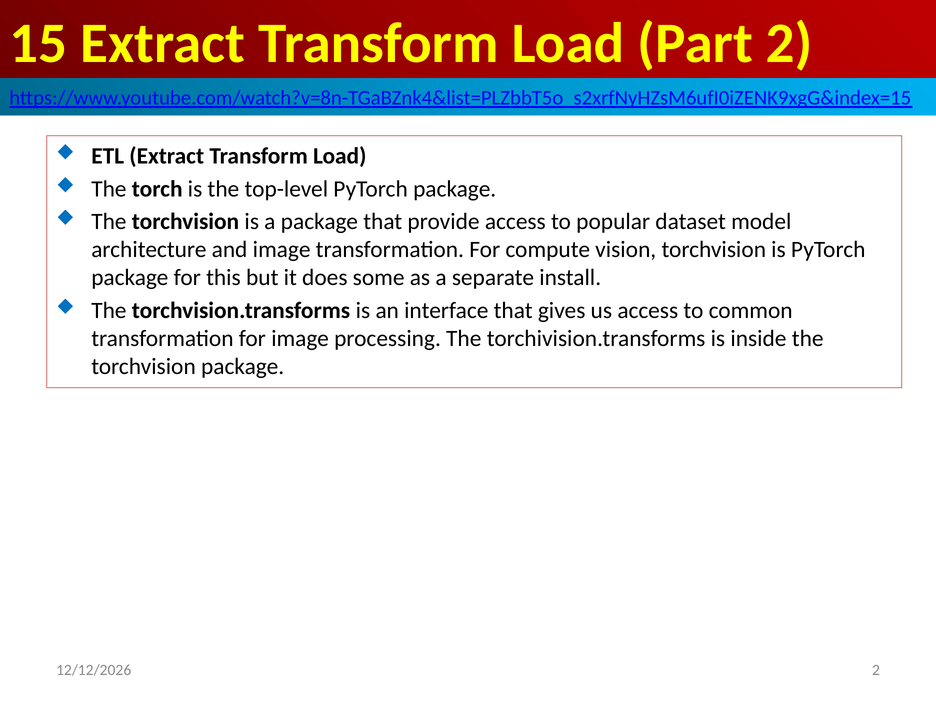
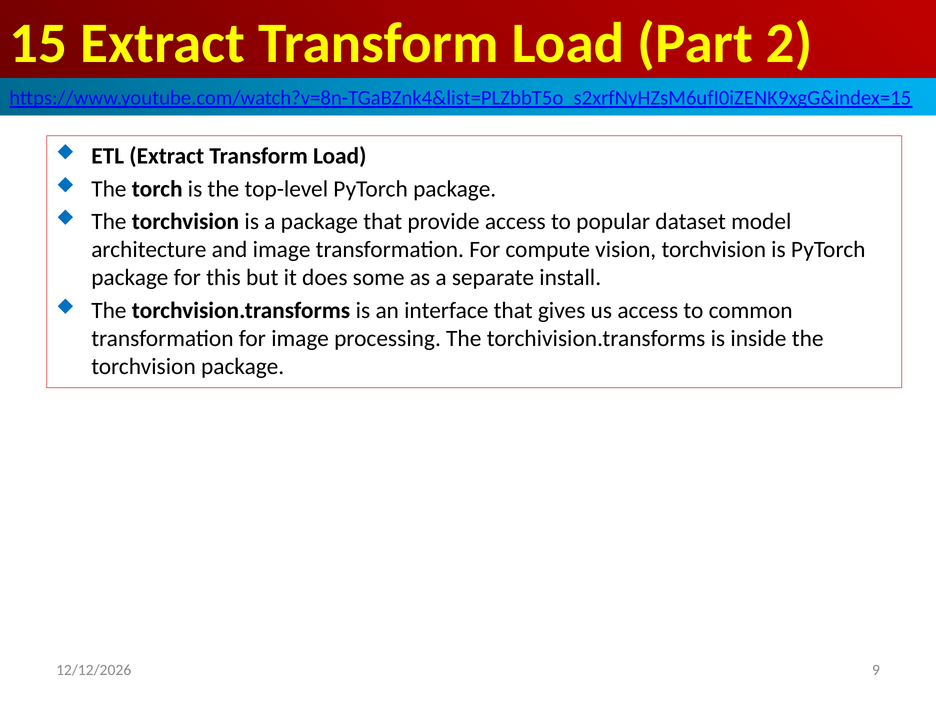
2: 2 -> 9 (876, 670)
